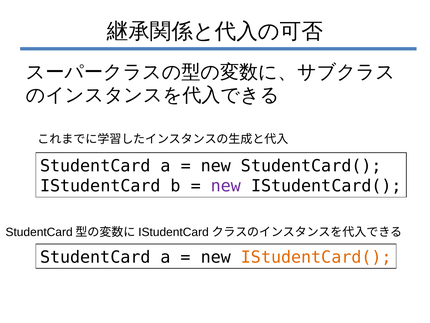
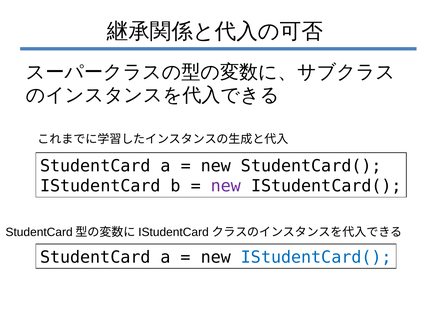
IStudentCard( colour: orange -> blue (316, 257)
